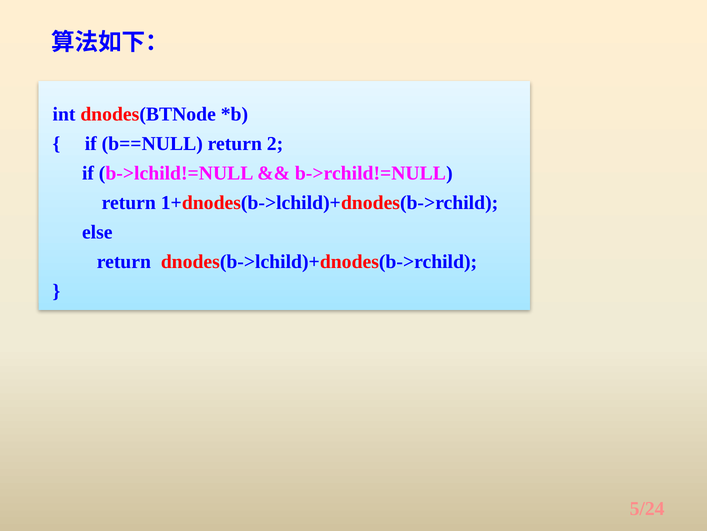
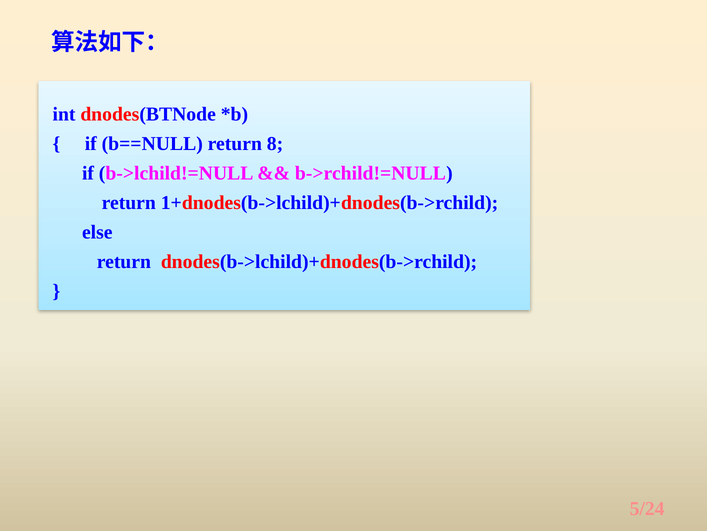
2: 2 -> 8 (275, 143)
